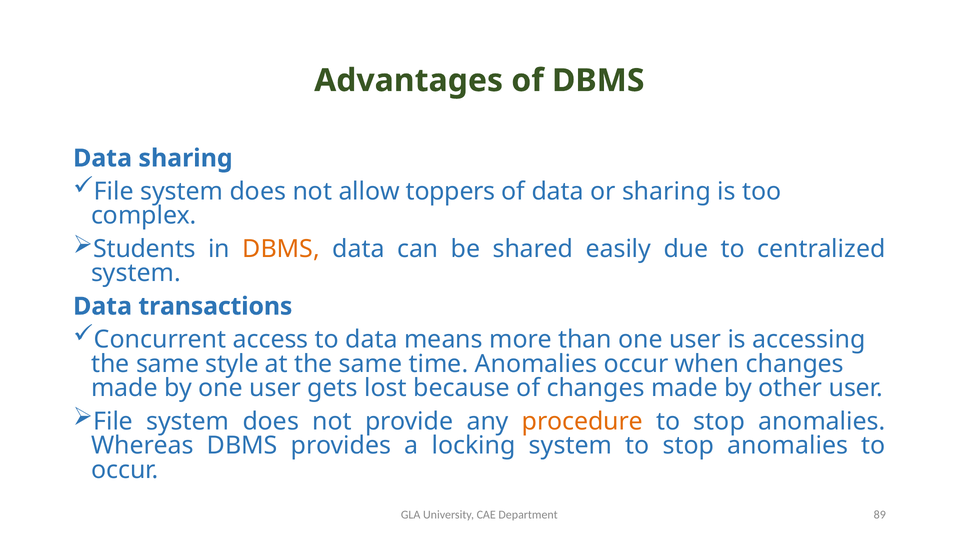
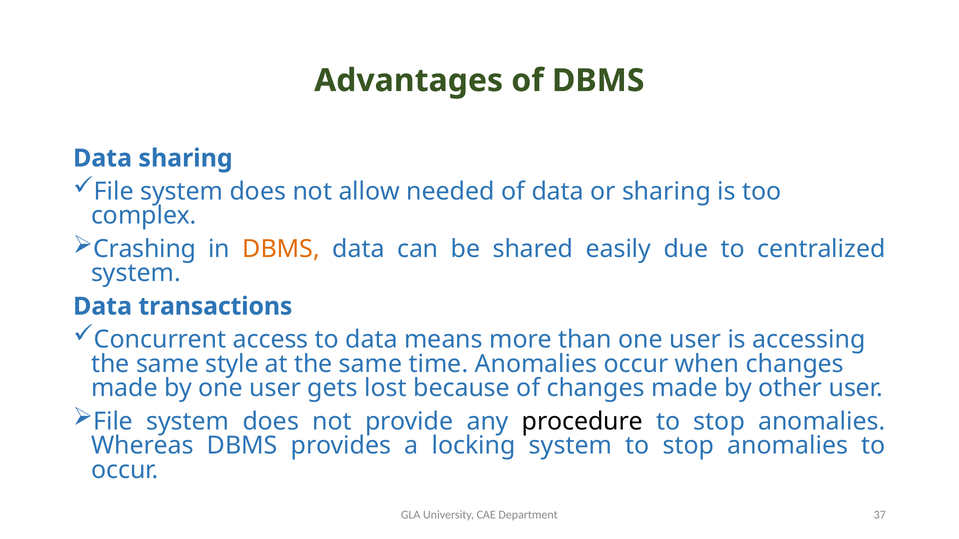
toppers: toppers -> needed (450, 192)
Students: Students -> Crashing (145, 249)
procedure colour: orange -> black (582, 422)
89: 89 -> 37 (880, 515)
